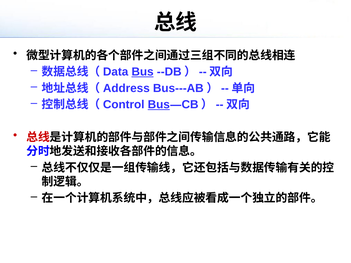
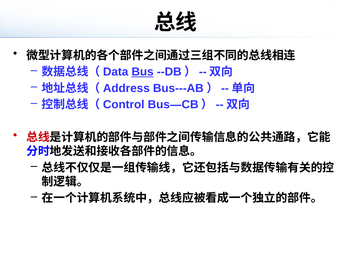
Bus underline: present -> none (159, 105)
